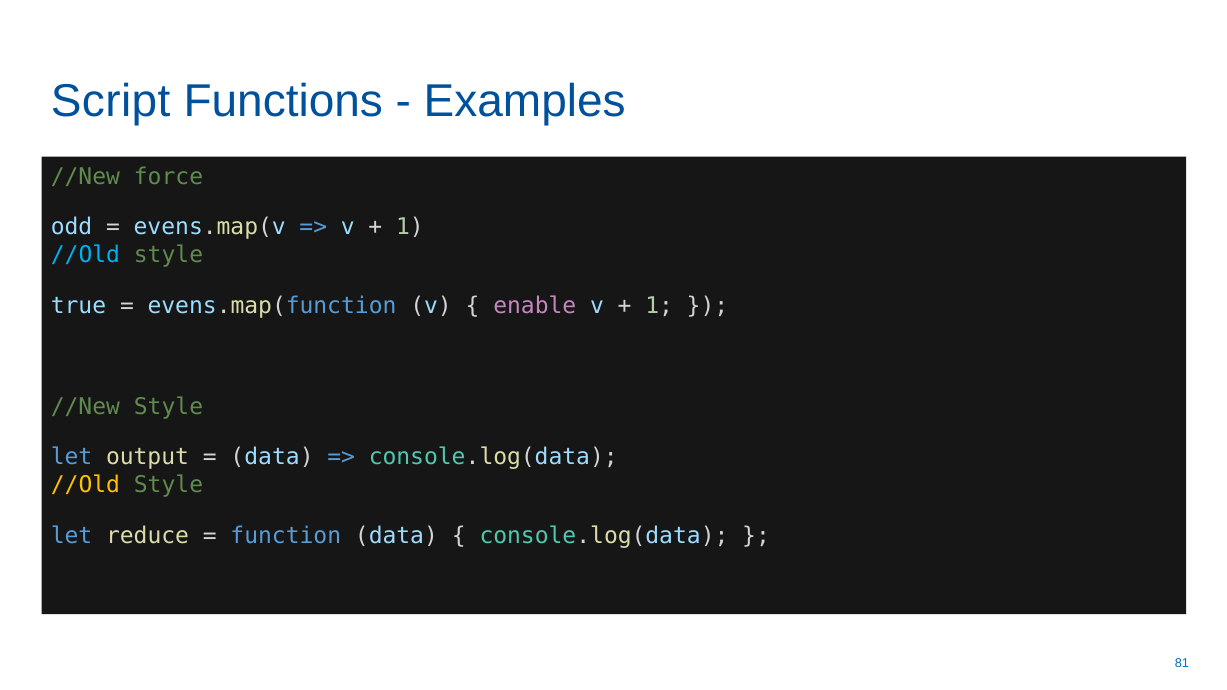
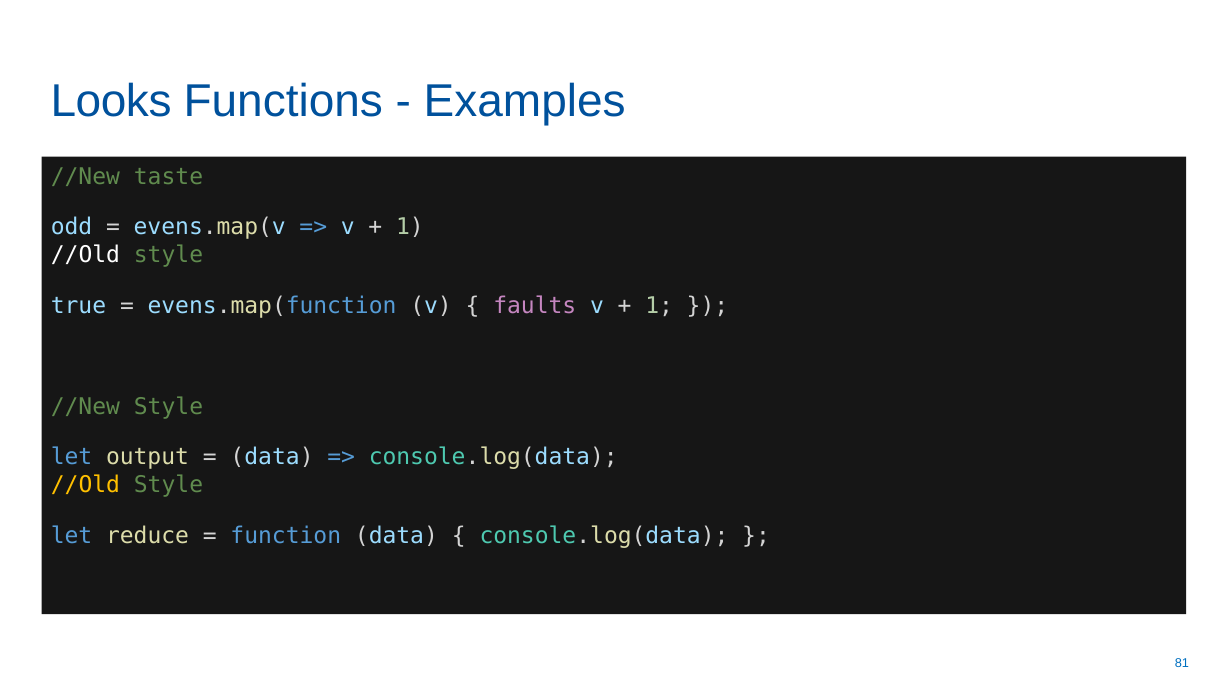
Script: Script -> Looks (111, 101)
force: force -> taste (168, 177)
//Old colour: light blue -> white (85, 255)
enable: enable -> faults (535, 306)
